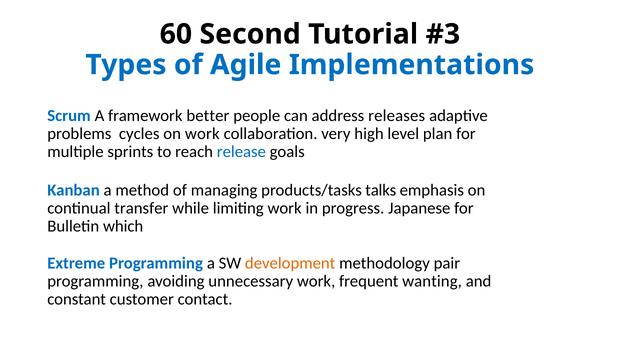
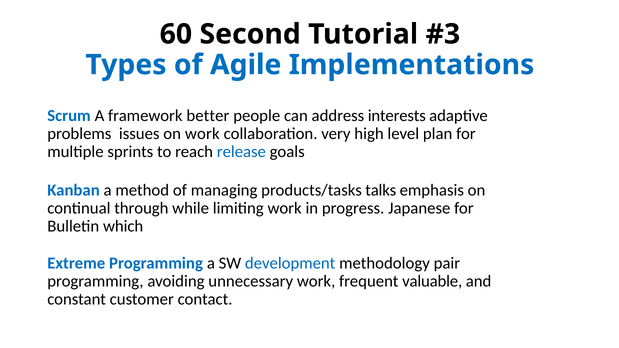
releases: releases -> interests (397, 116)
cycles: cycles -> issues (139, 134)
transfer: transfer -> through (141, 208)
development colour: orange -> blue (290, 263)
wanting: wanting -> valuable (432, 281)
